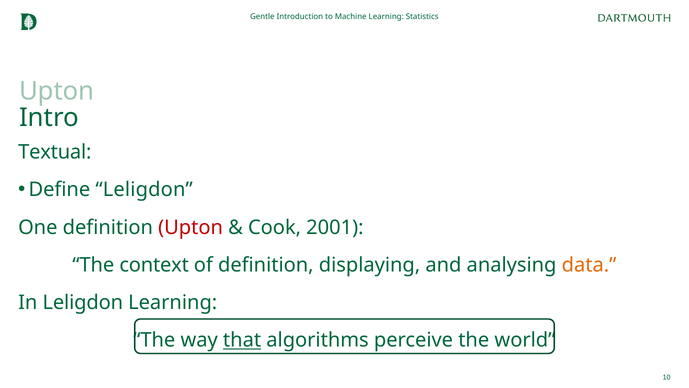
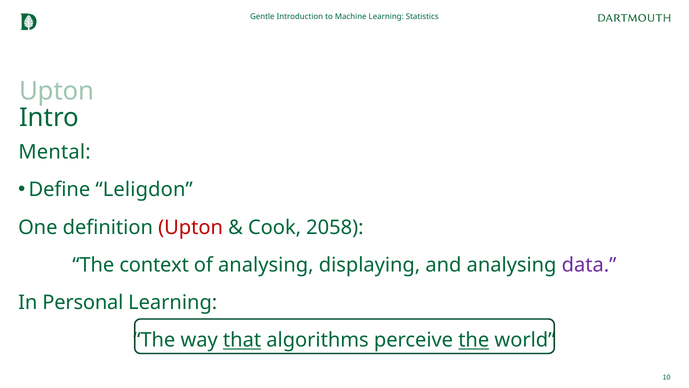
Textual: Textual -> Mental (55, 152)
2001: 2001 -> 2058 (335, 227)
of definition: definition -> analysing (266, 265)
data colour: orange -> purple (589, 265)
In Leligdon: Leligdon -> Personal (83, 302)
the underline: none -> present (474, 340)
